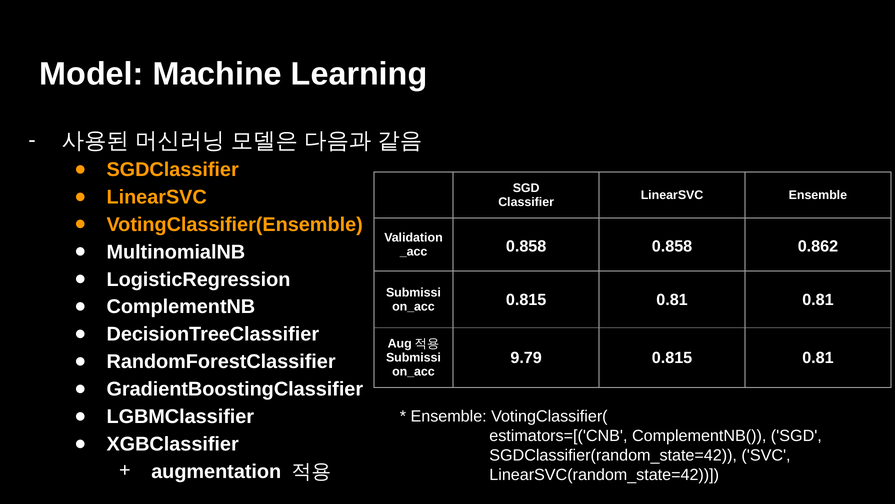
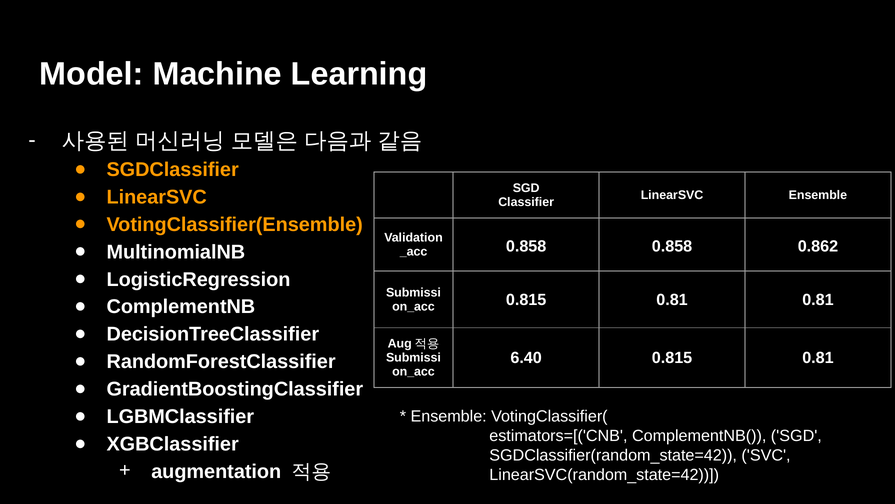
9.79: 9.79 -> 6.40 (526, 357)
